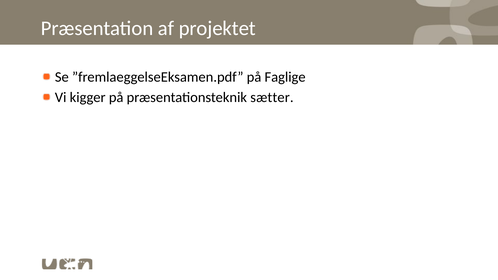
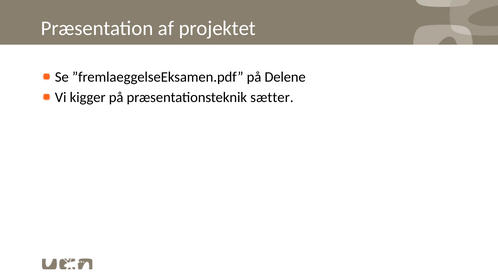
Faglige: Faglige -> Delene (285, 77)
